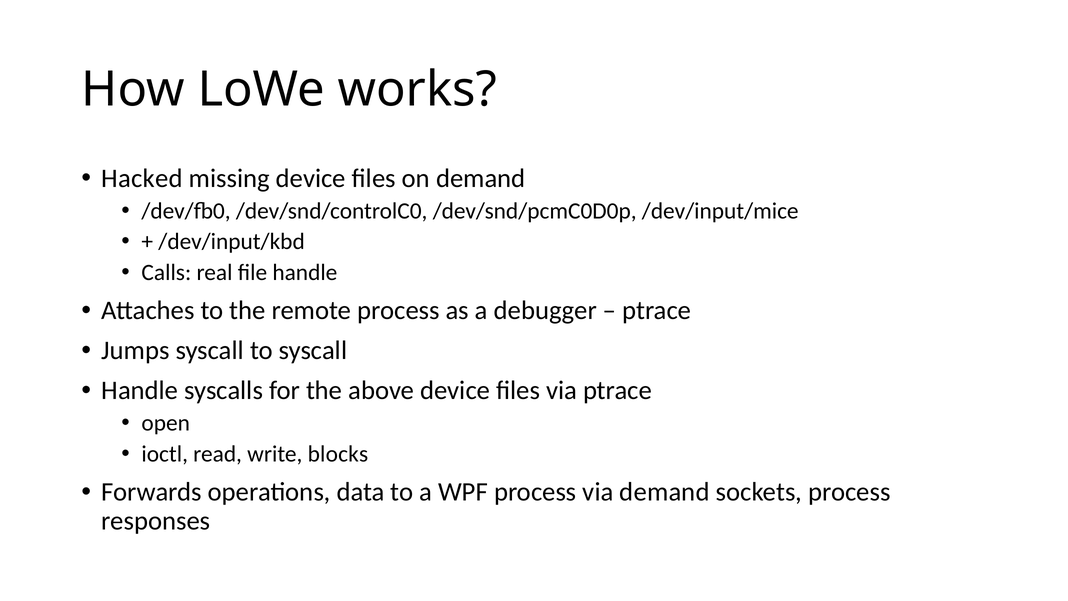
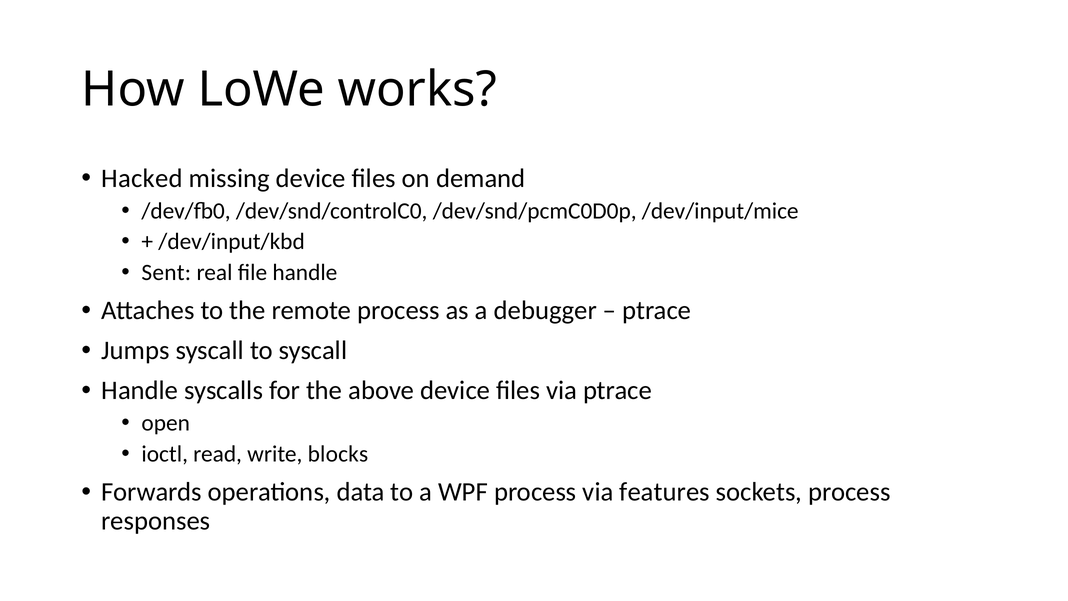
Calls: Calls -> Sent (166, 272)
via demand: demand -> features (665, 492)
